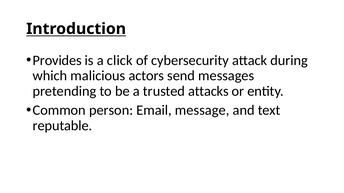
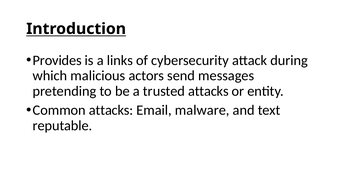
click: click -> links (120, 60)
Common person: person -> attacks (111, 110)
message: message -> malware (202, 110)
